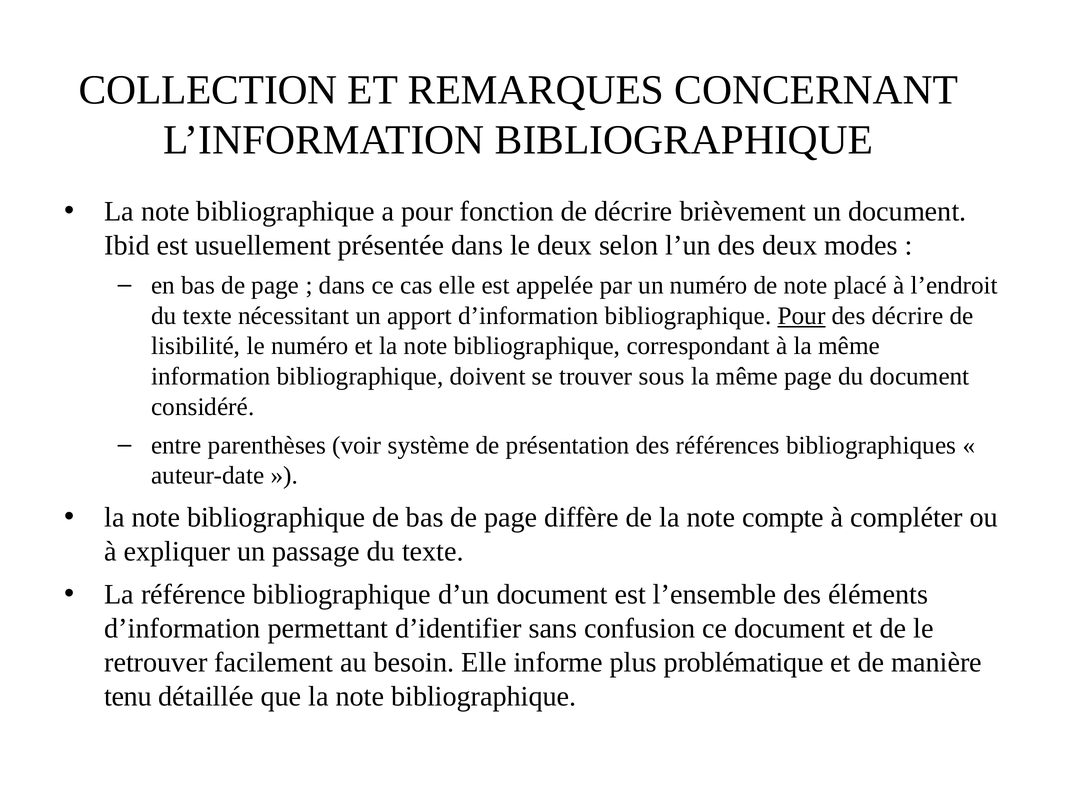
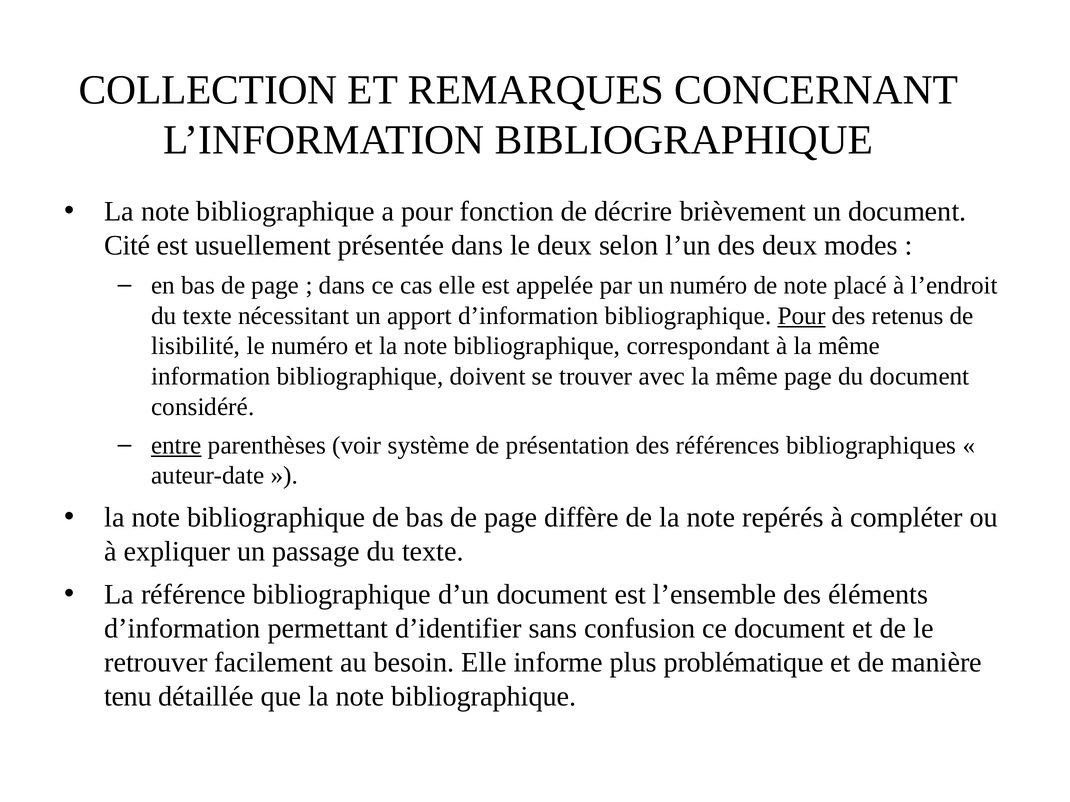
Ibid: Ibid -> Cité (127, 245)
des décrire: décrire -> retenus (908, 316)
sous: sous -> avec (662, 377)
entre underline: none -> present (176, 446)
compte: compte -> repérés (783, 518)
